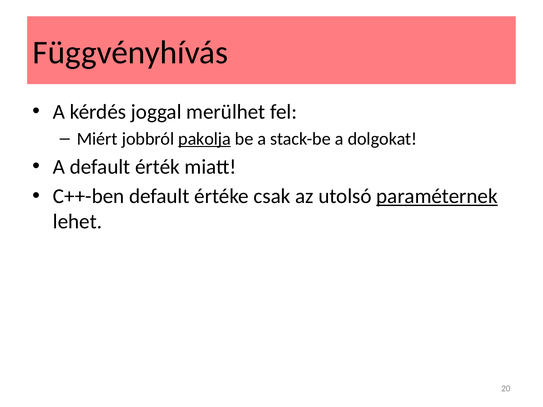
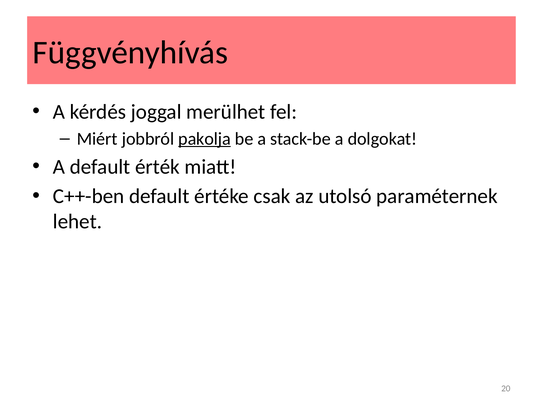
paraméternek underline: present -> none (437, 196)
